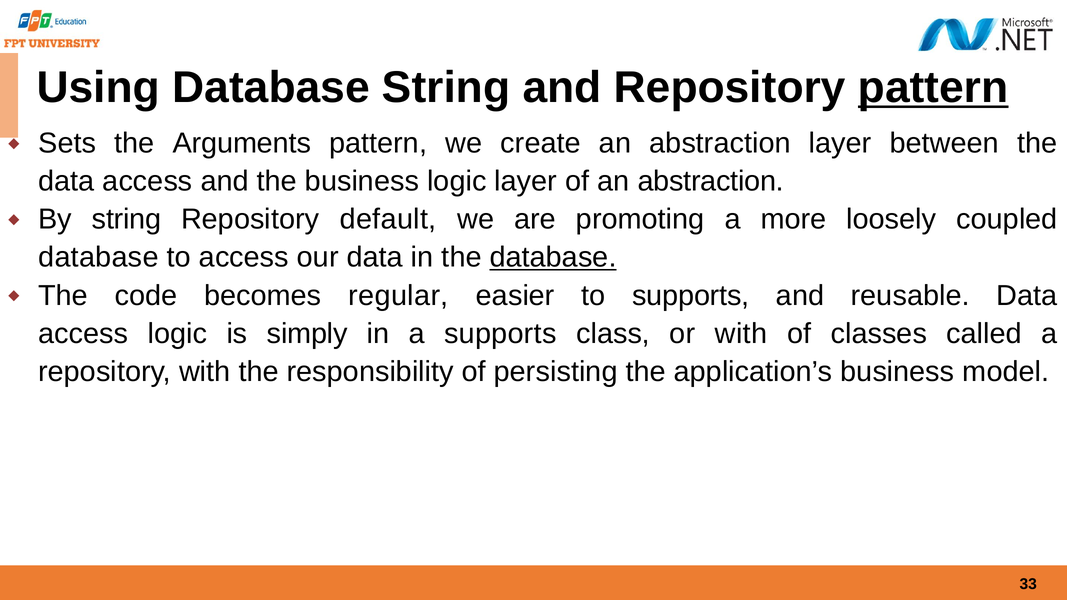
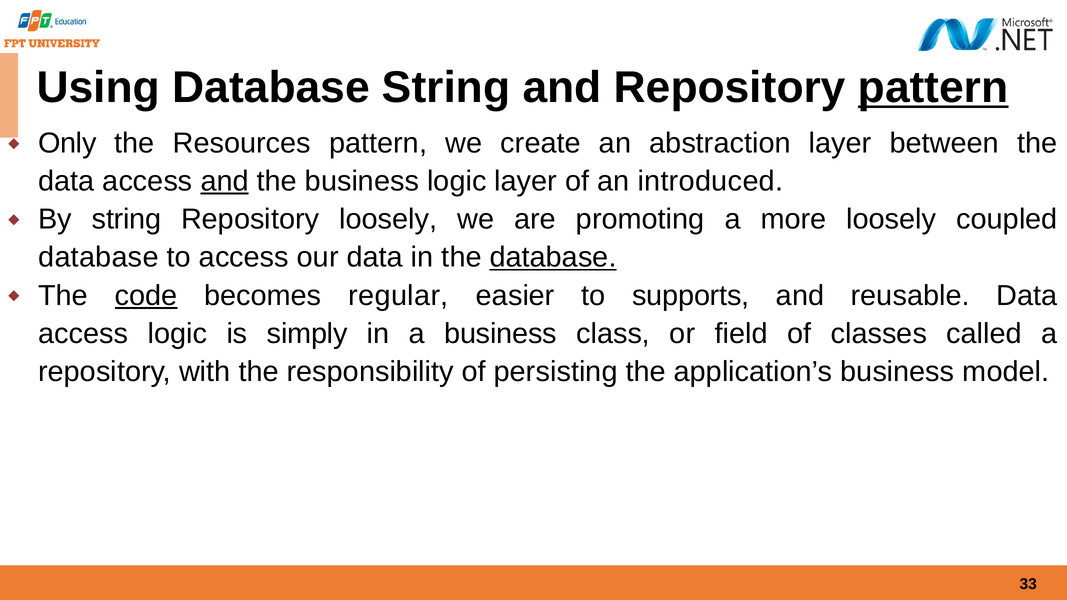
Sets: Sets -> Only (67, 143)
Arguments: Arguments -> Resources (242, 143)
and underline: none -> present (225, 181)
of an abstraction: abstraction -> introduced (710, 181)
Repository default: default -> loosely (388, 219)
code underline: none -> present (146, 296)
a supports: supports -> business (501, 334)
or with: with -> field (741, 334)
